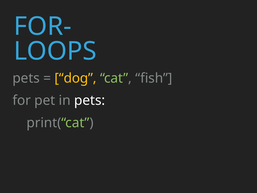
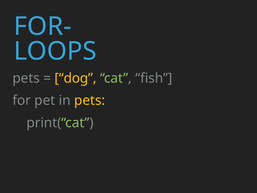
pets colour: white -> yellow (90, 100)
